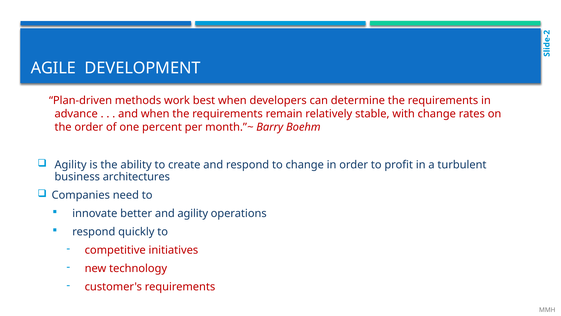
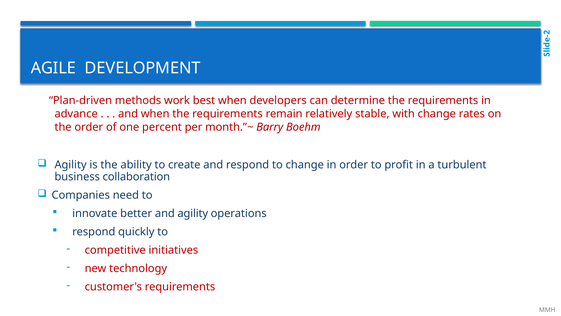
architectures: architectures -> collaboration (136, 177)
